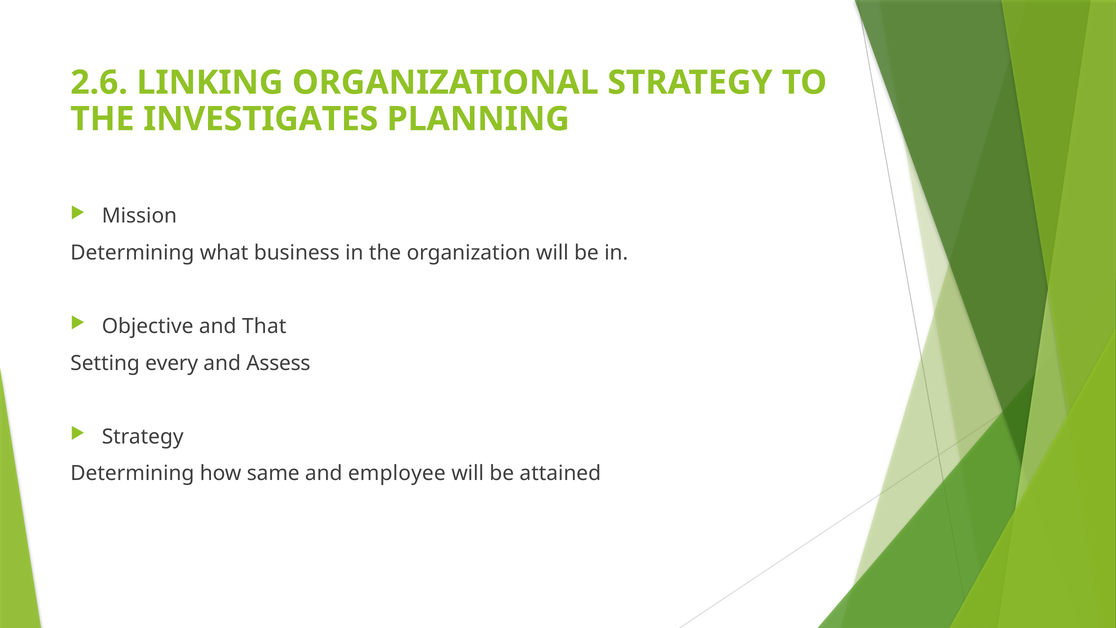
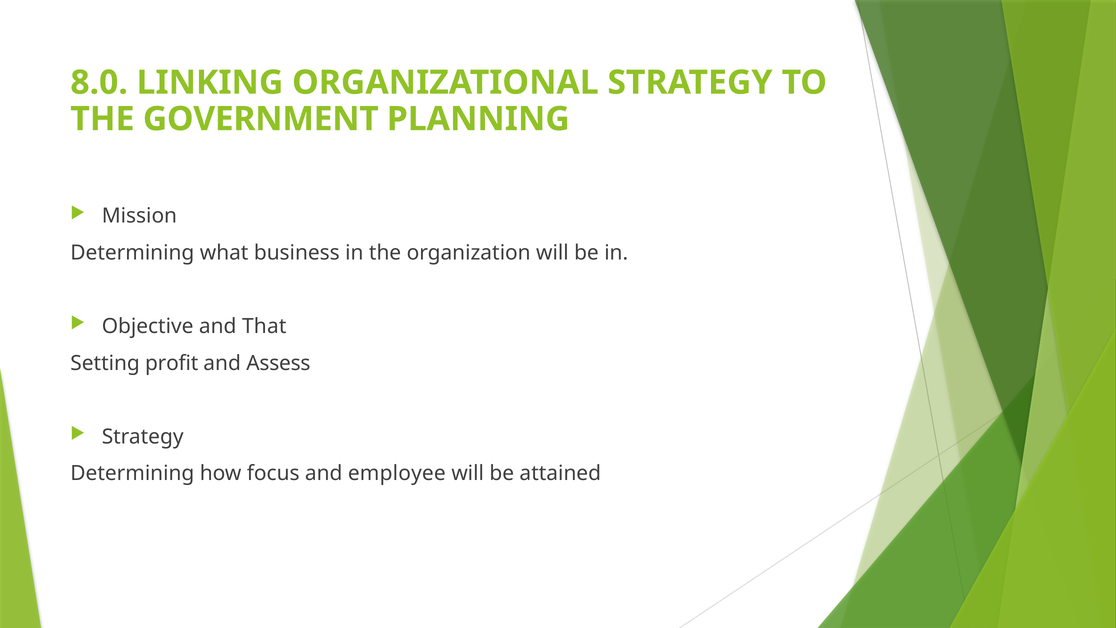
2.6: 2.6 -> 8.0 (99, 83)
INVESTIGATES: INVESTIGATES -> GOVERNMENT (261, 119)
every: every -> profit (172, 363)
same: same -> focus (273, 473)
